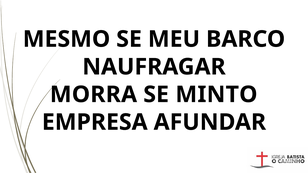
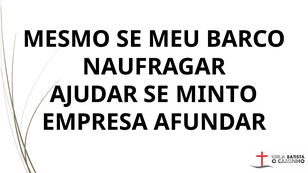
MORRA: MORRA -> AJUDAR (94, 95)
